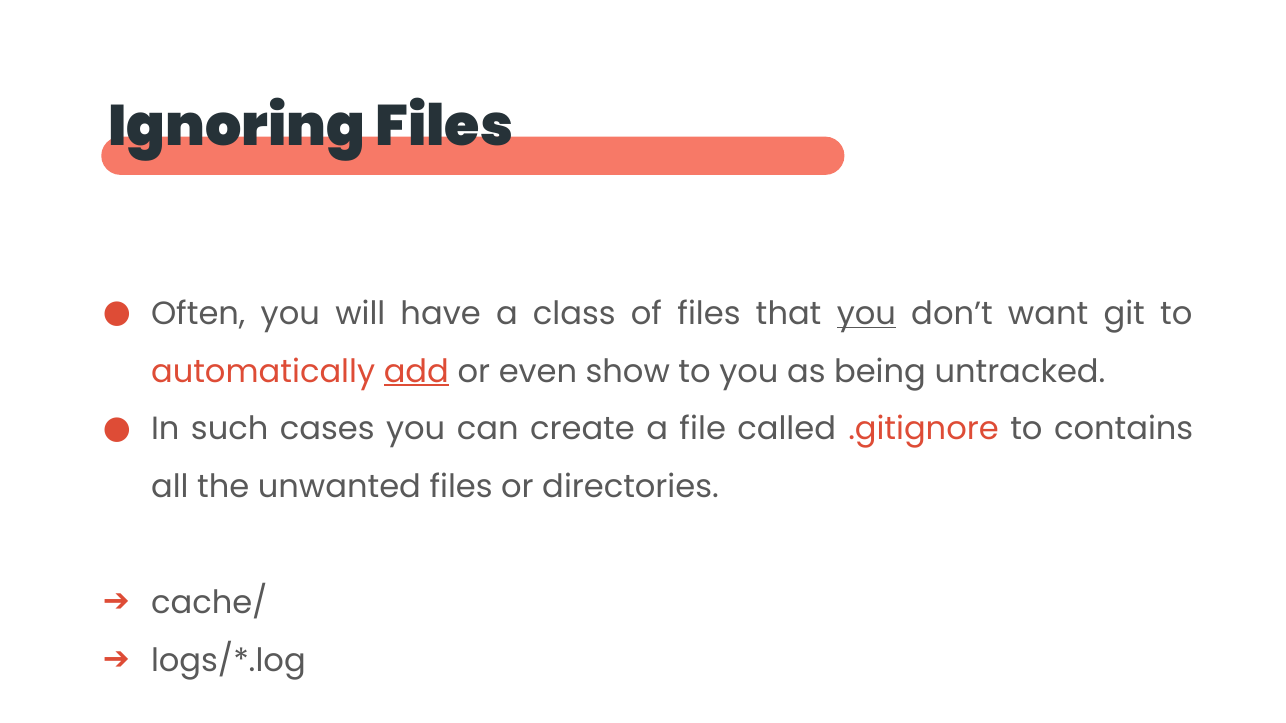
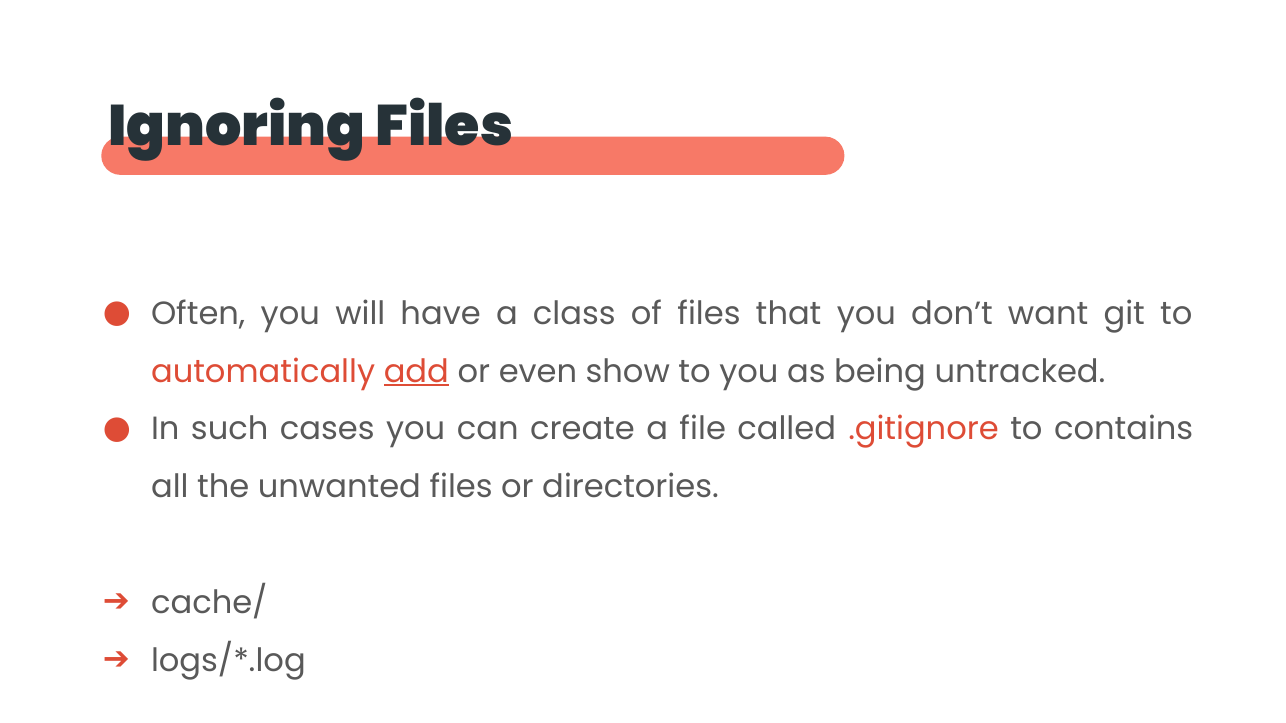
you underline: present -> none (866, 314)
